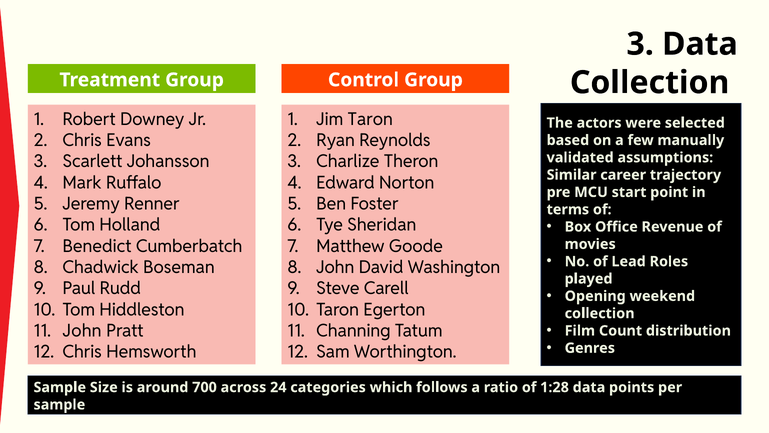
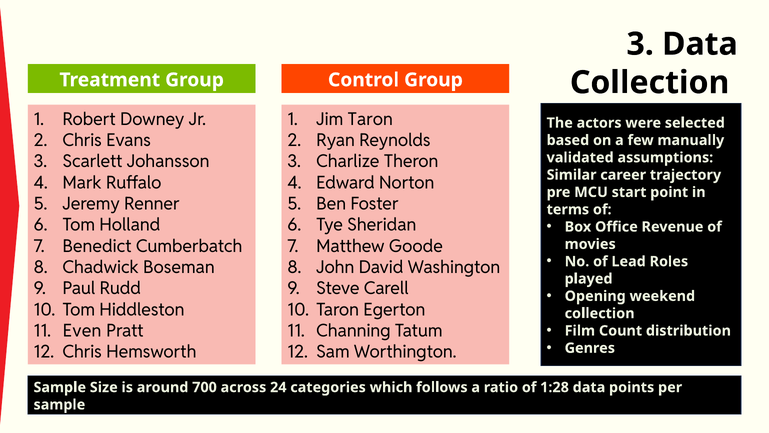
John: John -> Even (82, 331)
